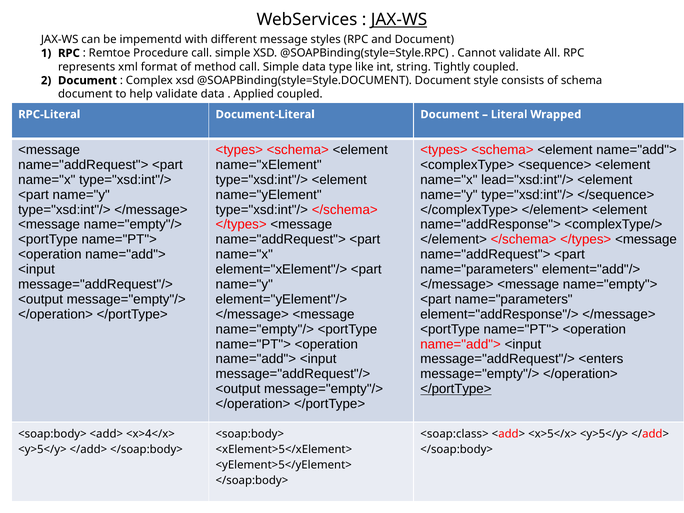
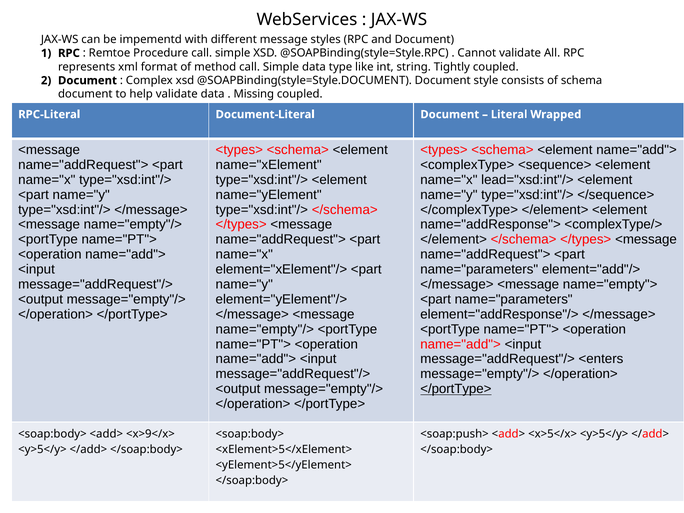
JAX-WS underline: present -> none (399, 20)
Applied: Applied -> Missing (254, 94)
<x>4</x>: <x>4</x> -> <x>9</x> (150, 434)
<soap:class>: <soap:class> -> <soap:push> (455, 434)
